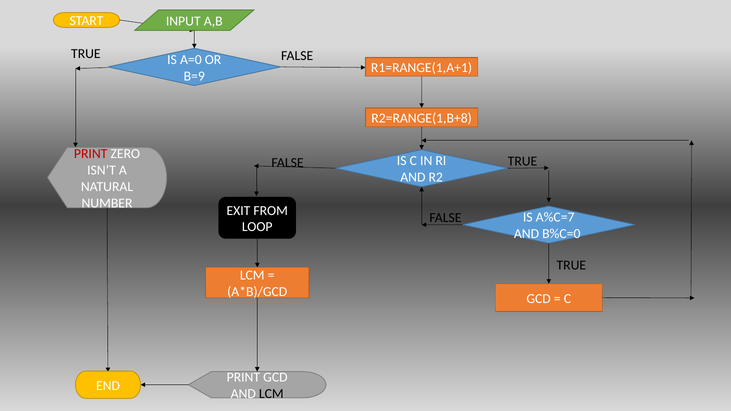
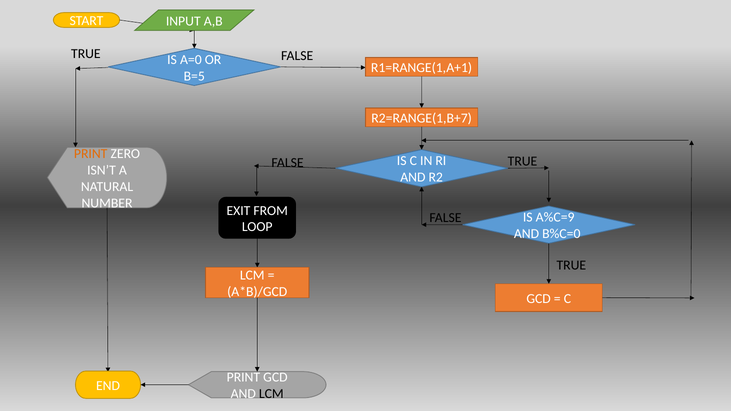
B=9: B=9 -> B=5 (194, 76)
R2=RANGE(1,B+8: R2=RANGE(1,B+8 -> R2=RANGE(1,B+7 (422, 118)
PRINT colour: red -> orange (91, 154)
A%C=7: A%C=7 -> A%C=9 (555, 217)
